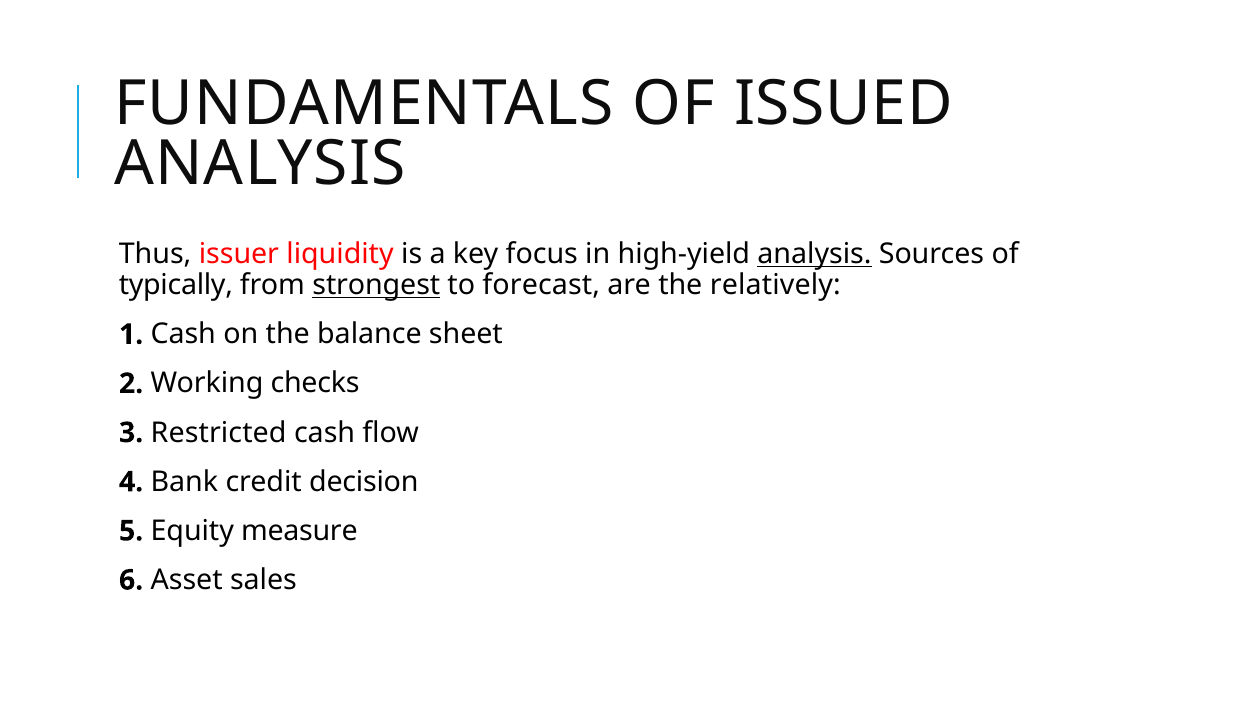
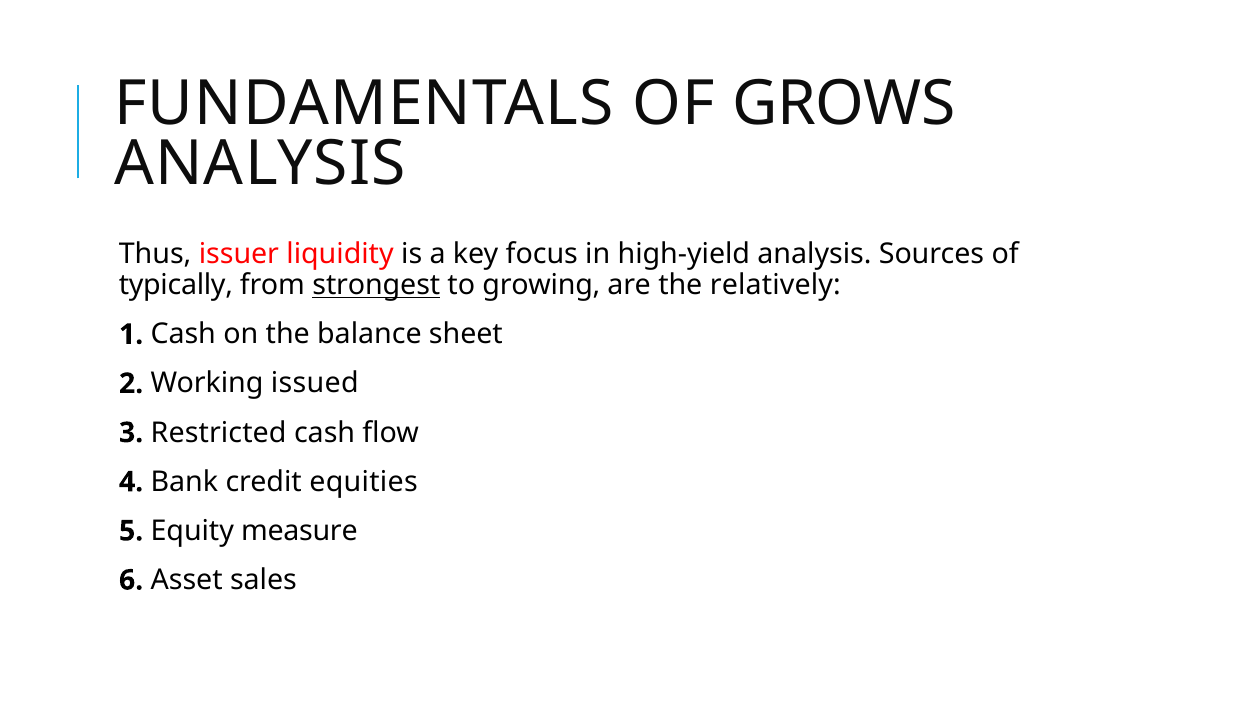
ISSUED: ISSUED -> GROWS (844, 104)
analysis underline: present -> none (814, 254)
forecast: forecast -> growing (541, 285)
checks: checks -> issued (315, 383)
decision: decision -> equities (364, 482)
